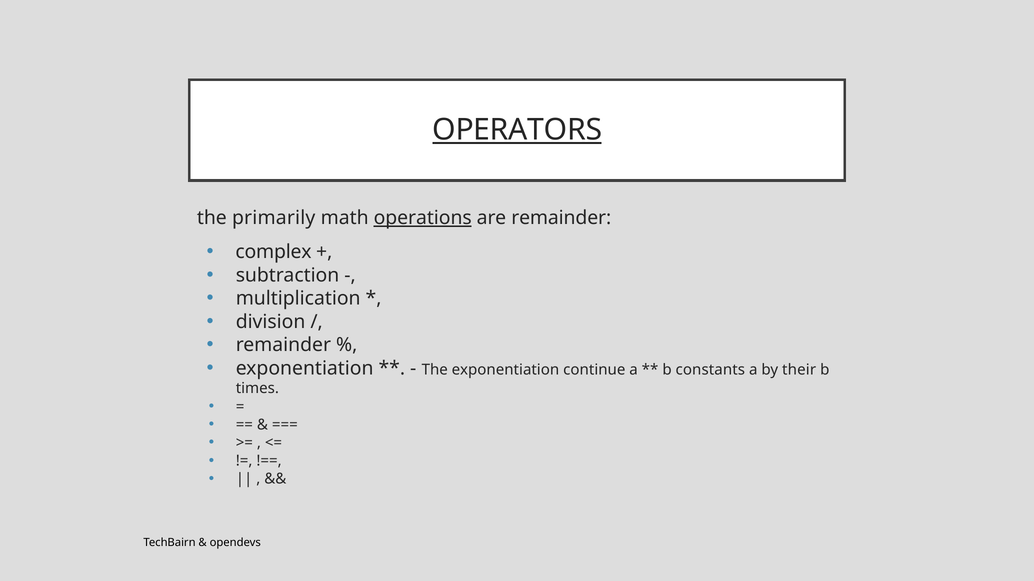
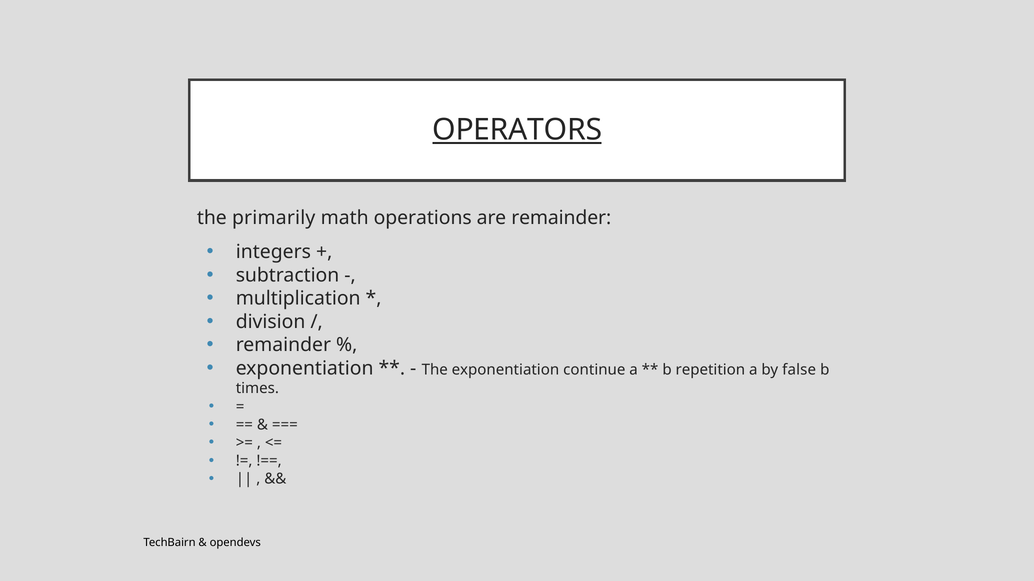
operations underline: present -> none (423, 218)
complex: complex -> integers (273, 252)
constants: constants -> repetition (710, 370)
their: their -> false (799, 370)
